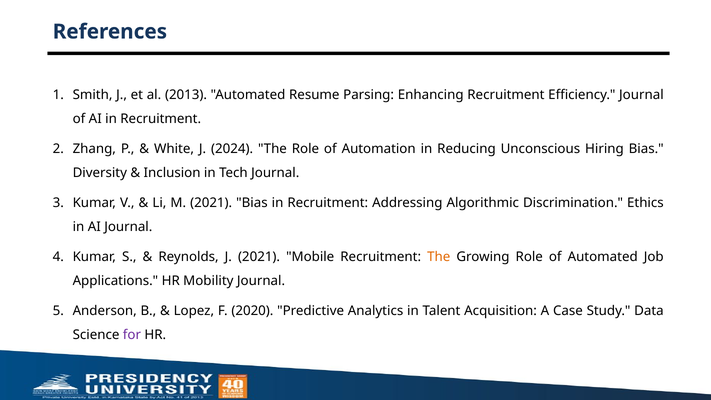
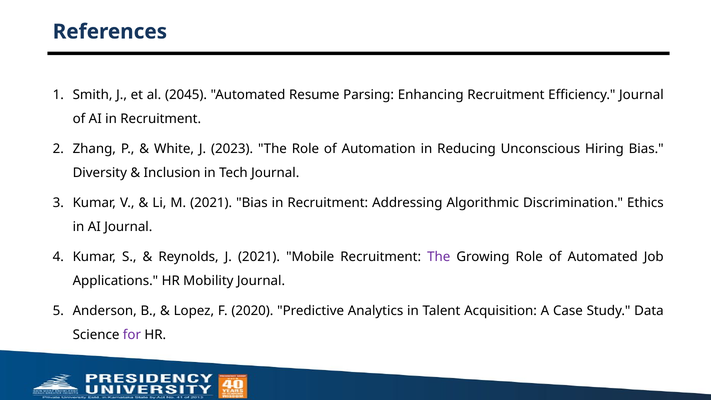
2013: 2013 -> 2045 (186, 95)
2024: 2024 -> 2023 (232, 149)
The colour: orange -> purple (439, 257)
